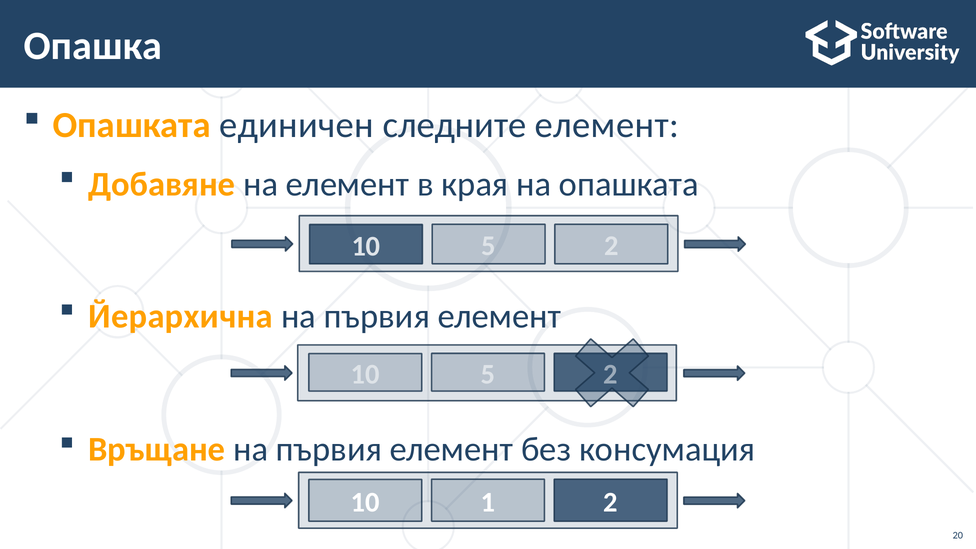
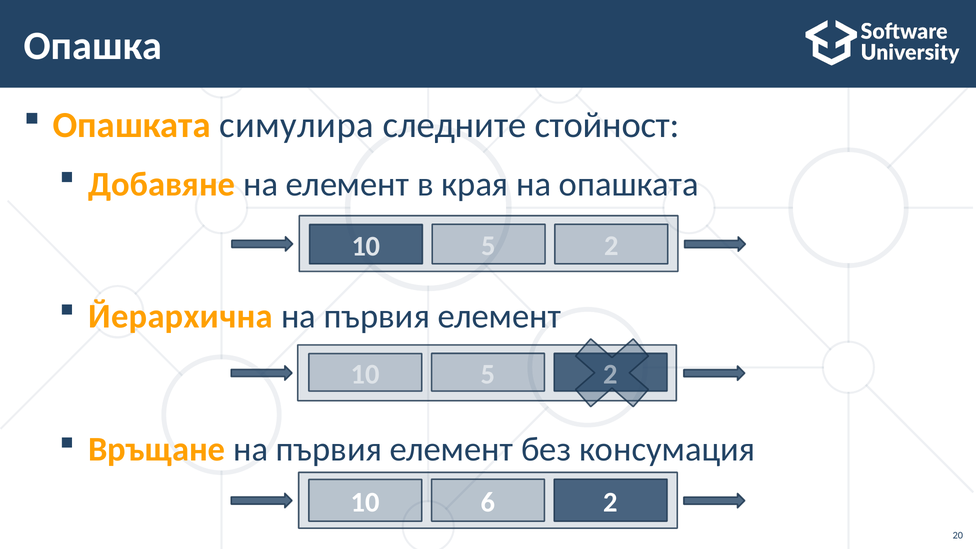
единичен: единичен -> симулира (297, 125)
следните елемент: елемент -> стойност (607, 125)
1: 1 -> 6 (488, 502)
